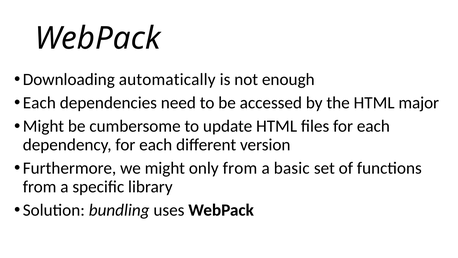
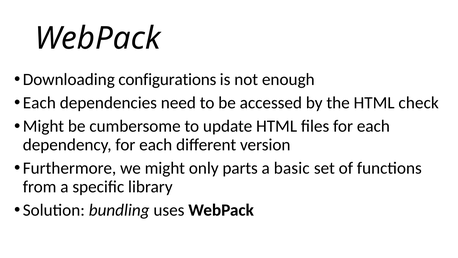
automatically: automatically -> configurations (167, 79)
major: major -> check (419, 103)
only from: from -> parts (240, 168)
